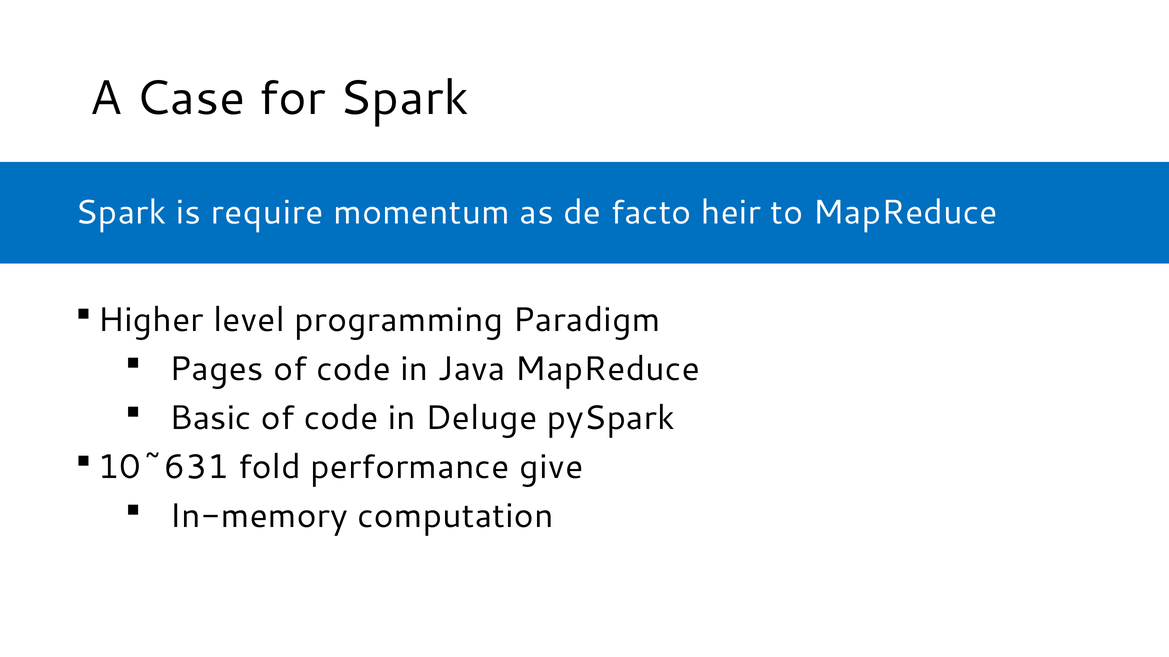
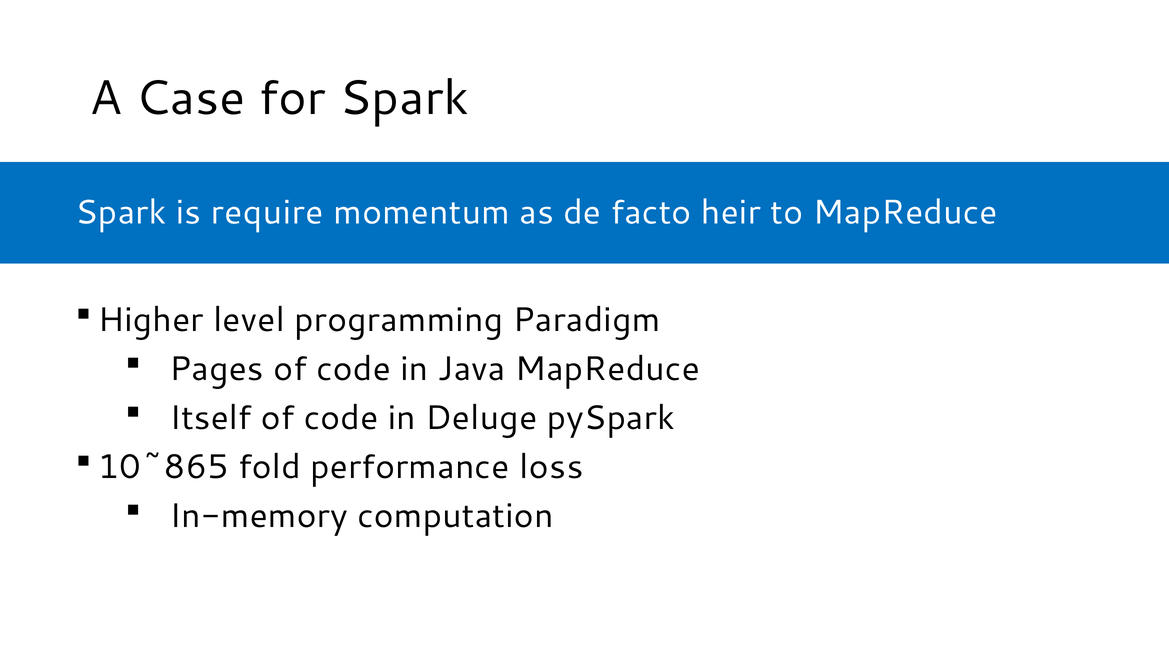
Basic: Basic -> Itself (210, 418)
10~631: 10~631 -> 10~865 (163, 467)
give: give -> loss (551, 467)
